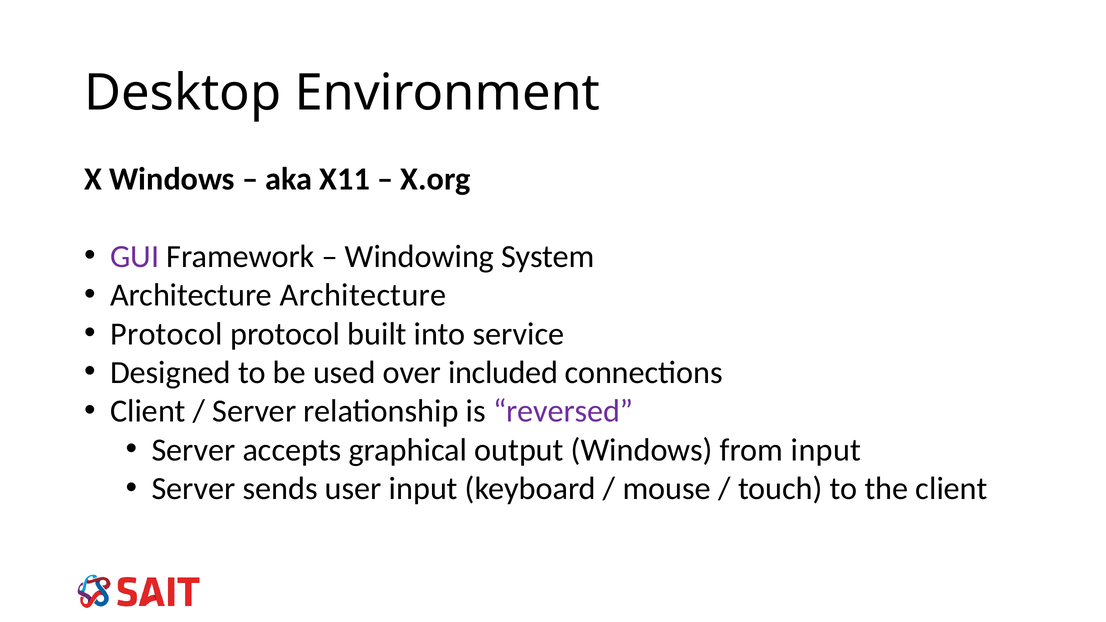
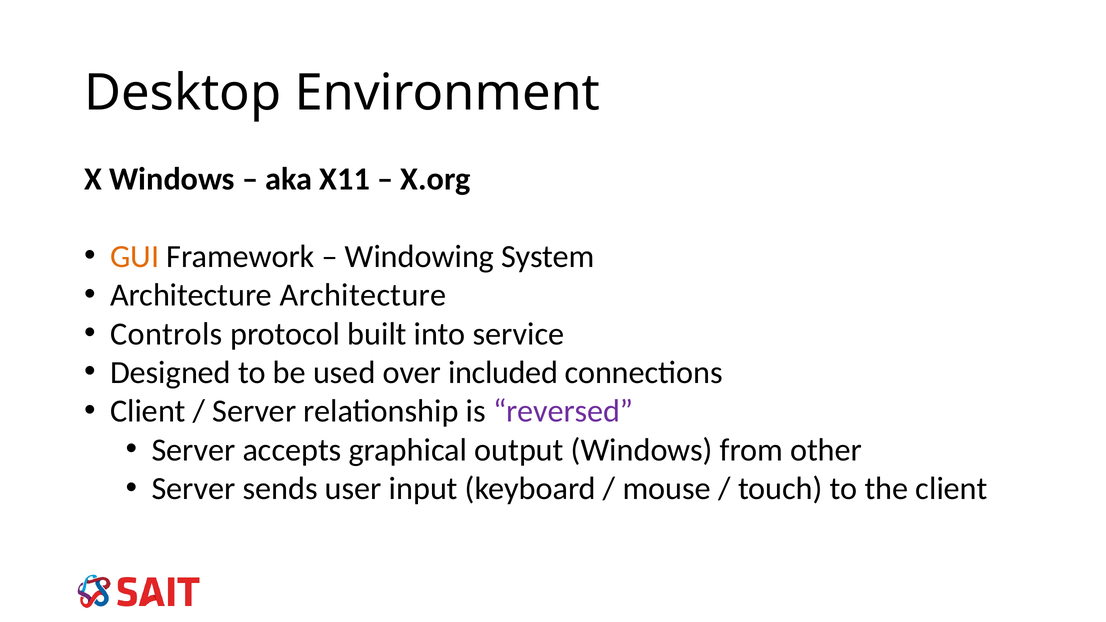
GUI colour: purple -> orange (135, 256)
Protocol: Protocol -> Controls (166, 334)
from input: input -> other (826, 450)
